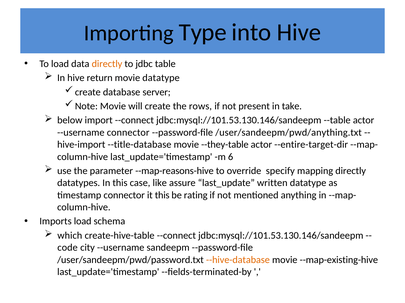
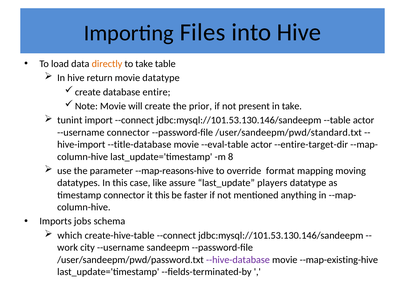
Type: Type -> Files (203, 33)
to jdbc: jdbc -> take (144, 64)
server: server -> entire (156, 92)
rows: rows -> prior (200, 106)
below: below -> tunint (70, 121)
/user/sandeepm/pwd/anything.txt: /user/sandeepm/pwd/anything.txt -> /user/sandeepm/pwd/standard.txt (289, 133)
--they-table: --they-table -> --eval-table (225, 145)
6: 6 -> 8 (231, 157)
specify: specify -> format (280, 171)
mapping directly: directly -> moving (351, 171)
written: written -> players (272, 183)
rating: rating -> faster (196, 196)
Imports load: load -> jobs (83, 222)
code: code -> work (68, 248)
--hive-database colour: orange -> purple (238, 260)
